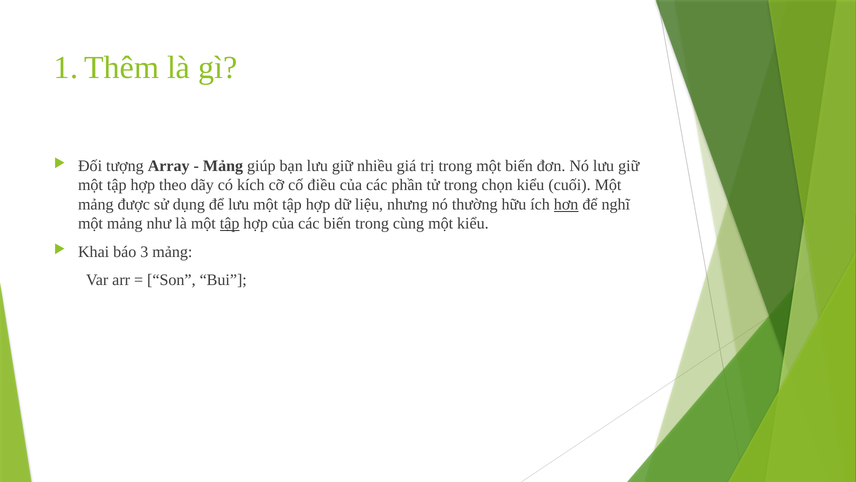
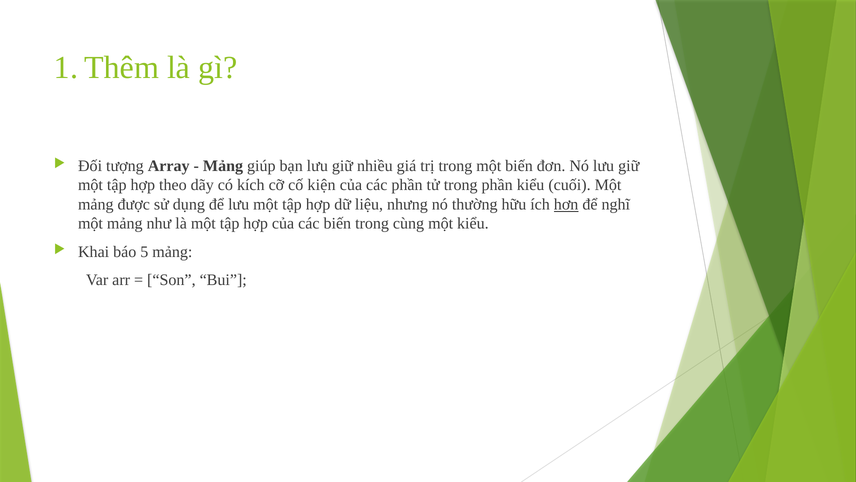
điều: điều -> kiện (322, 185)
trong chọn: chọn -> phần (497, 185)
tập underline: present -> none (230, 223)
3: 3 -> 5 (144, 252)
